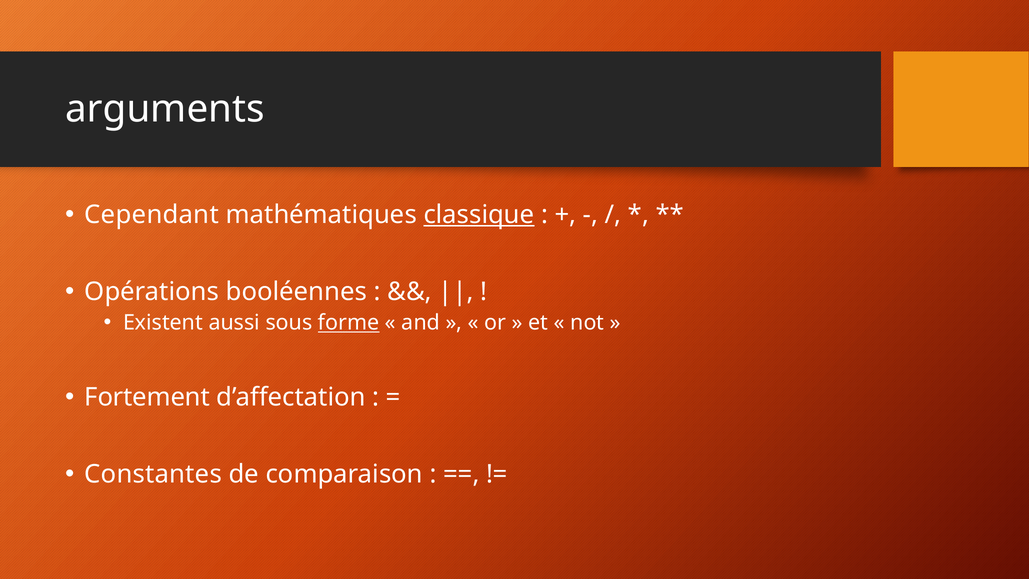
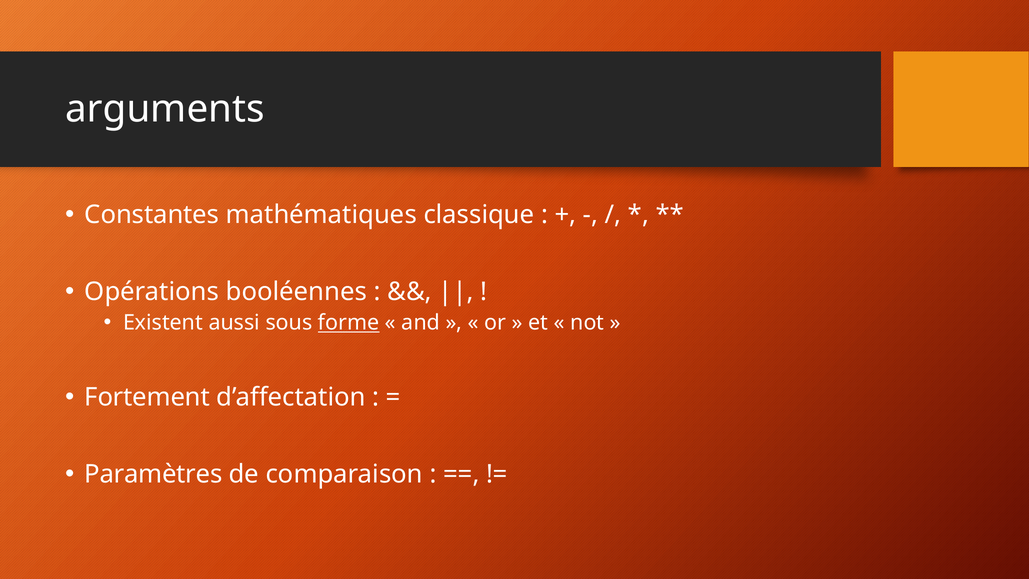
Cependant: Cependant -> Constantes (152, 215)
classique underline: present -> none (479, 215)
Constantes: Constantes -> Paramètres (153, 474)
